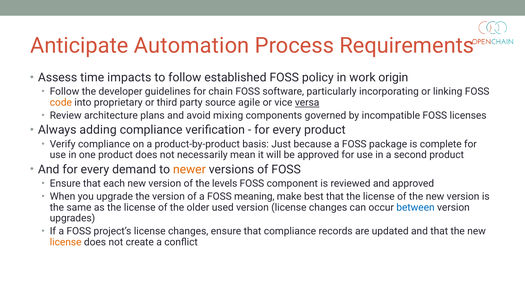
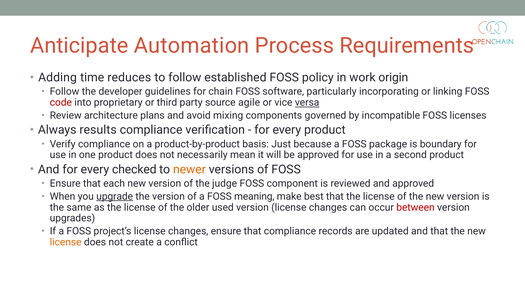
Assess: Assess -> Adding (58, 78)
impacts: impacts -> reduces (129, 78)
code colour: orange -> red (61, 103)
adding: adding -> results (98, 130)
complete: complete -> boundary (441, 144)
demand: demand -> checked (134, 170)
levels: levels -> judge (225, 184)
upgrade underline: none -> present (115, 197)
between colour: blue -> red (416, 208)
